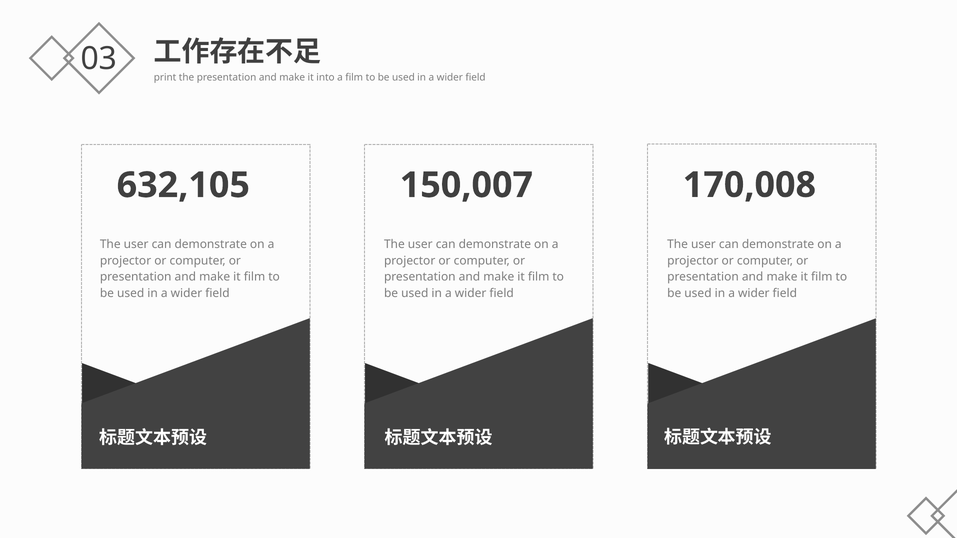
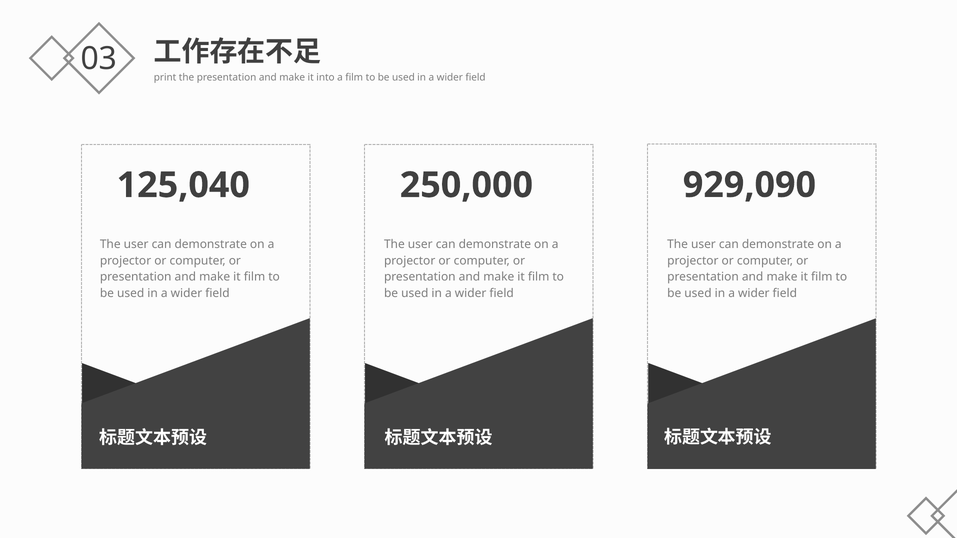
170,008: 170,008 -> 929,090 (749, 185)
632,105: 632,105 -> 125,040 (183, 185)
150,007: 150,007 -> 250,000 (466, 185)
